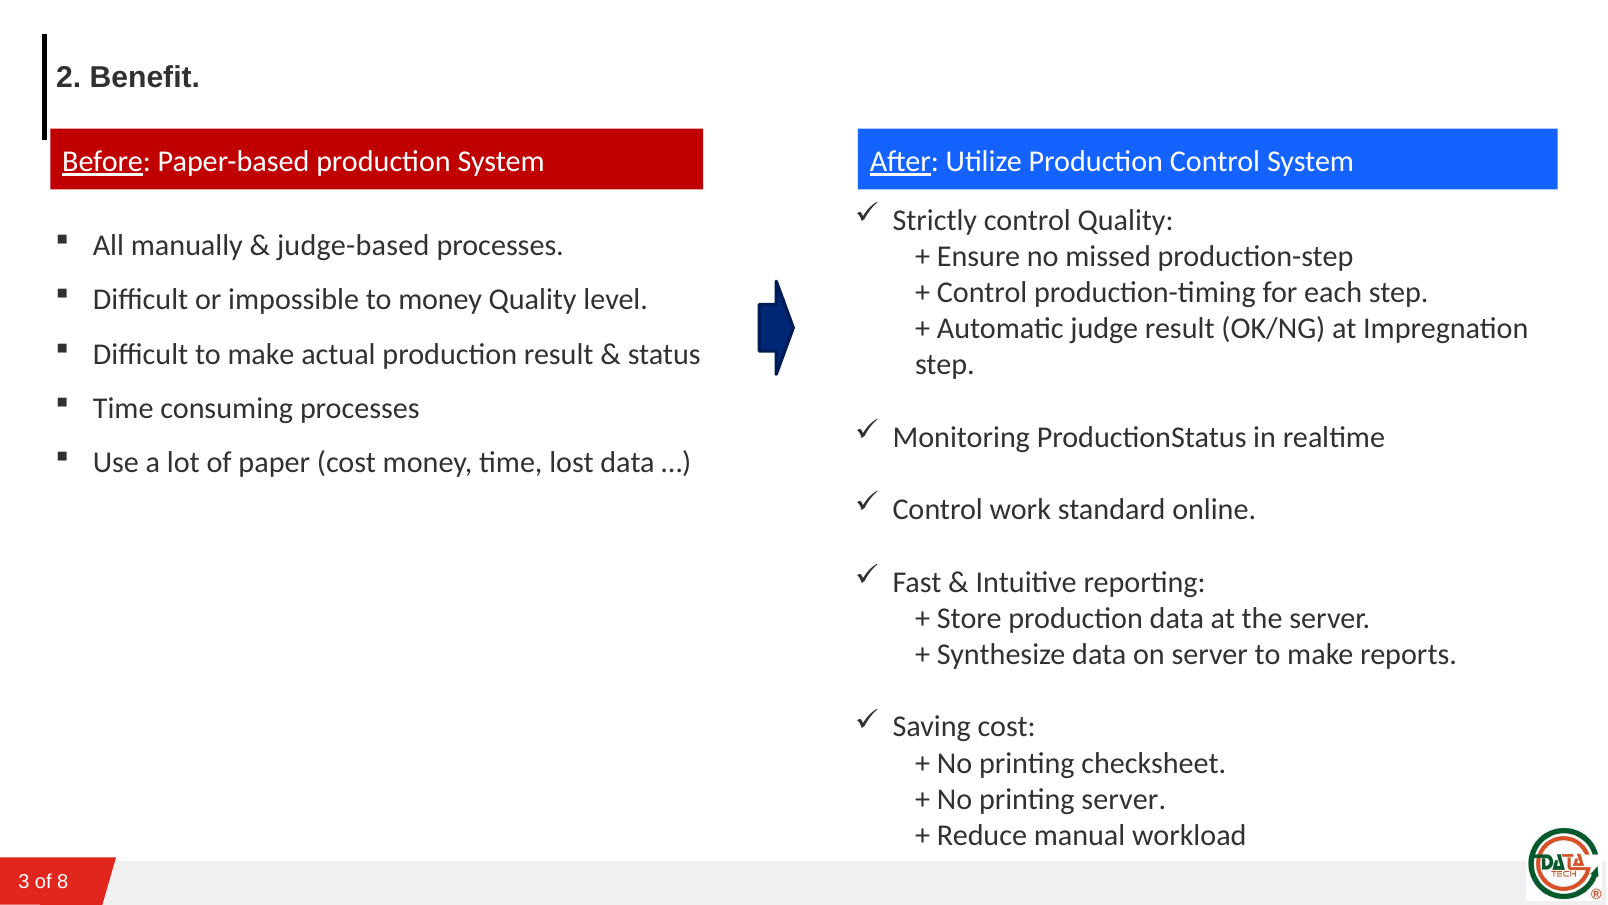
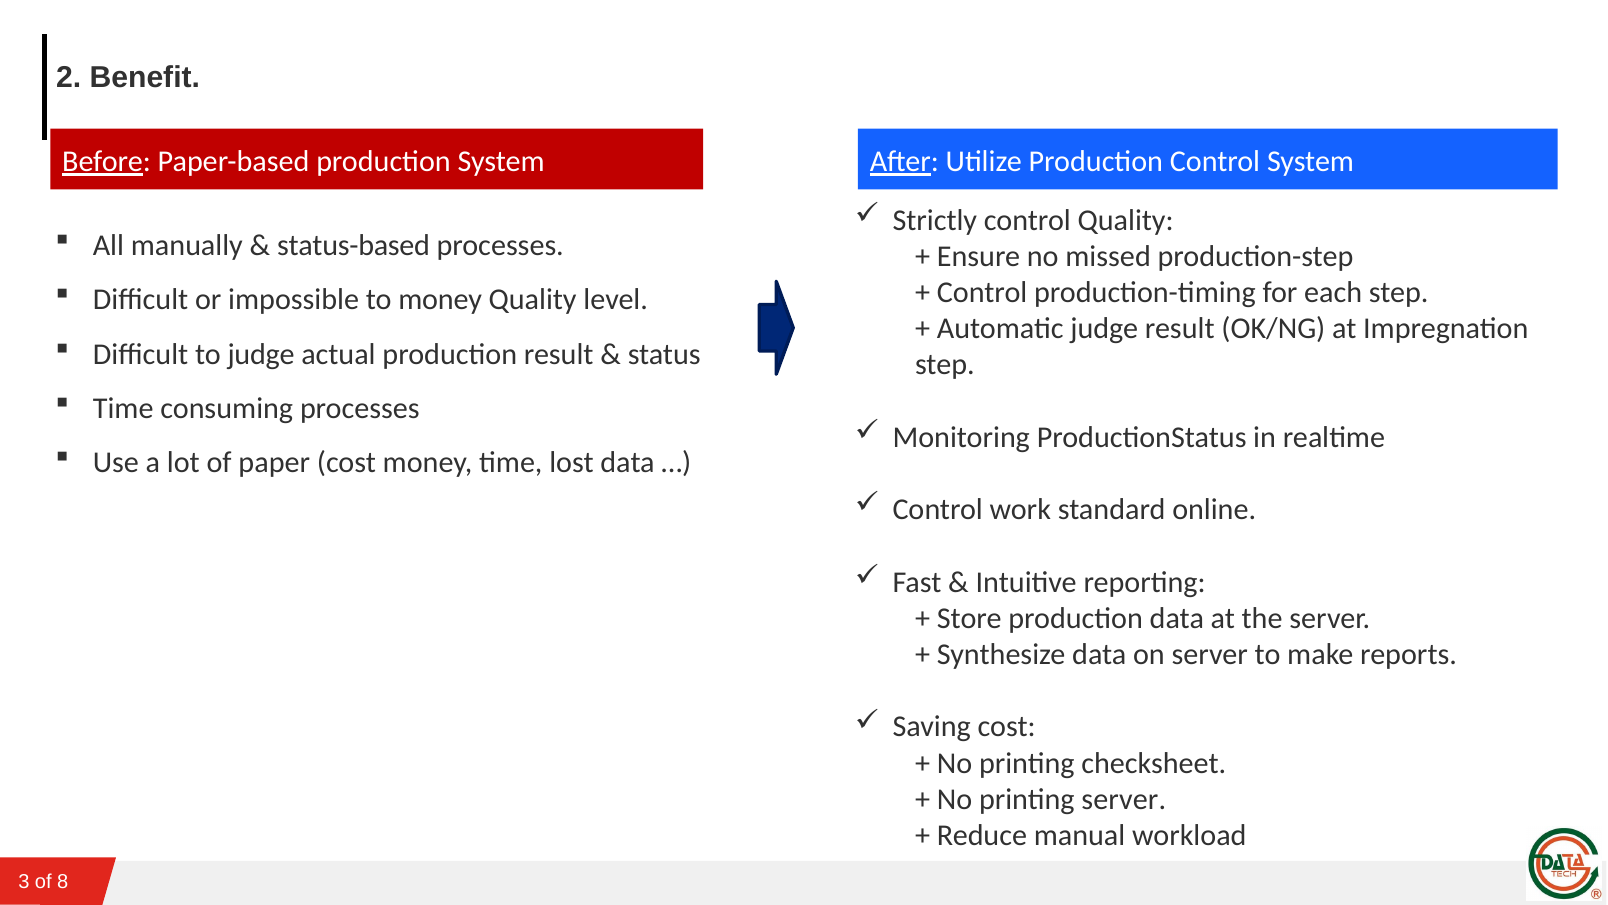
judge-based: judge-based -> status-based (354, 245)
Difficult to make: make -> judge (261, 354)
